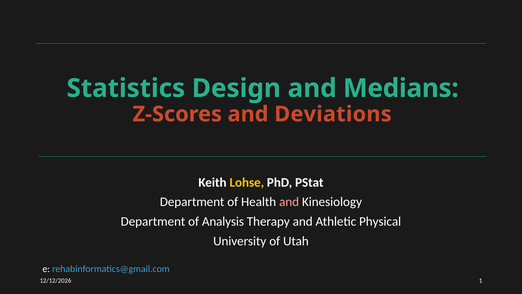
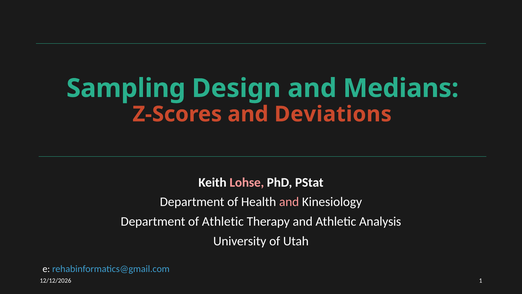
Statistics: Statistics -> Sampling (126, 88)
Lohse colour: yellow -> pink (247, 182)
of Analysis: Analysis -> Athletic (223, 221)
Physical: Physical -> Analysis (380, 221)
